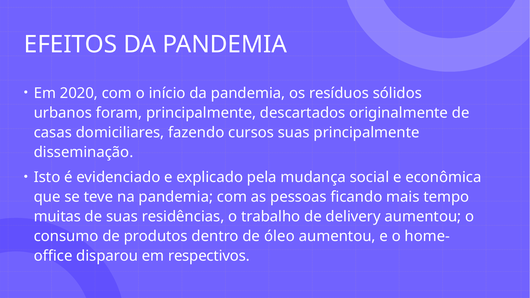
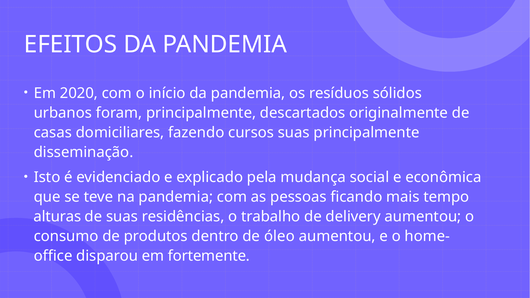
muitas: muitas -> alturas (57, 217)
respectivos: respectivos -> fortemente (209, 256)
